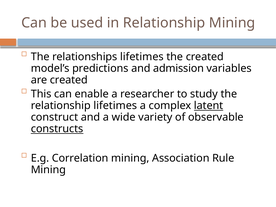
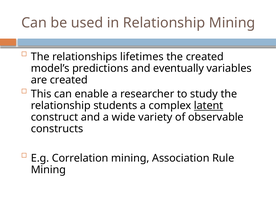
admission: admission -> eventually (179, 68)
relationship lifetimes: lifetimes -> students (115, 106)
constructs underline: present -> none (57, 129)
